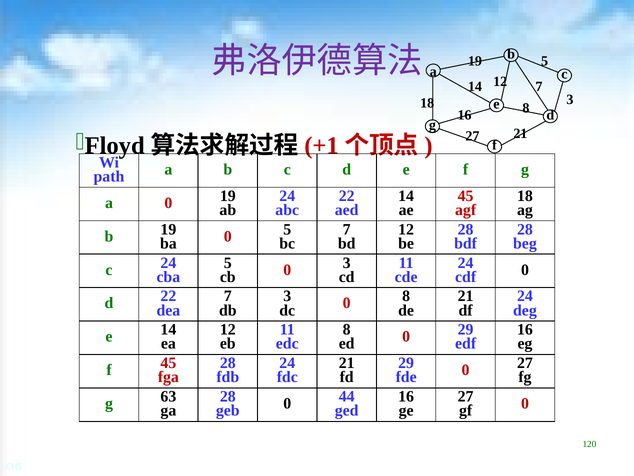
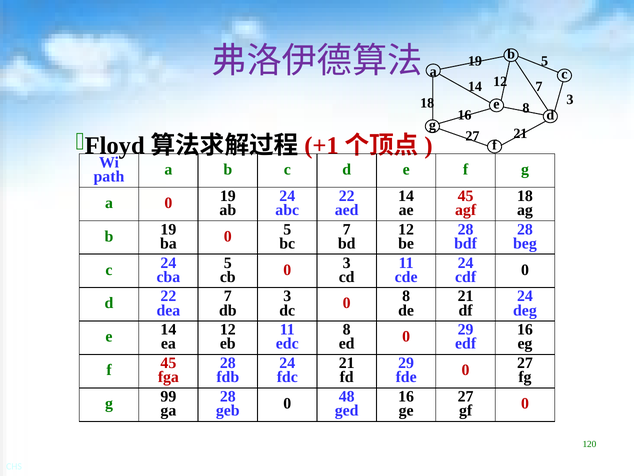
63: 63 -> 99 (168, 396)
44: 44 -> 48 (347, 396)
